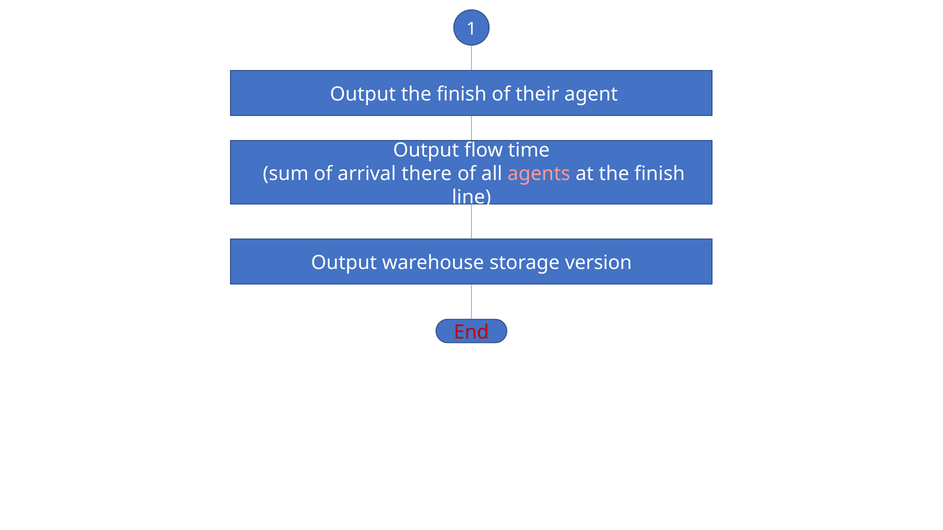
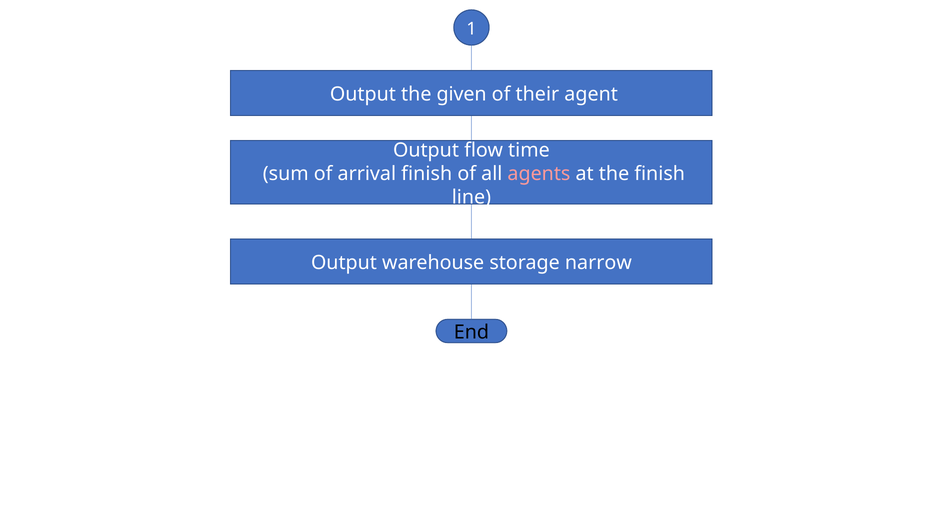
Output the finish: finish -> given (462, 94)
arrival there: there -> finish (427, 174)
version: version -> narrow (598, 263)
End colour: red -> black (471, 333)
